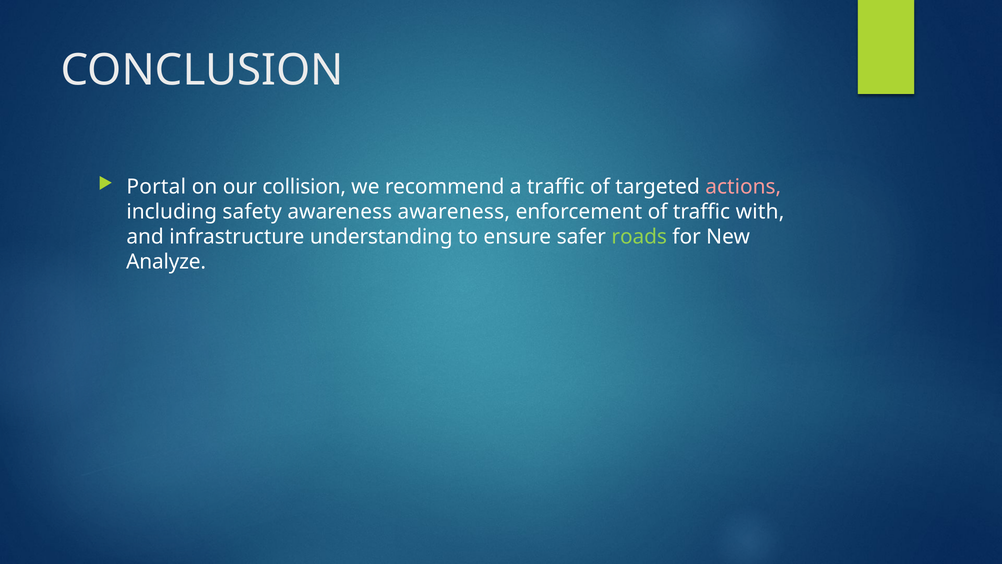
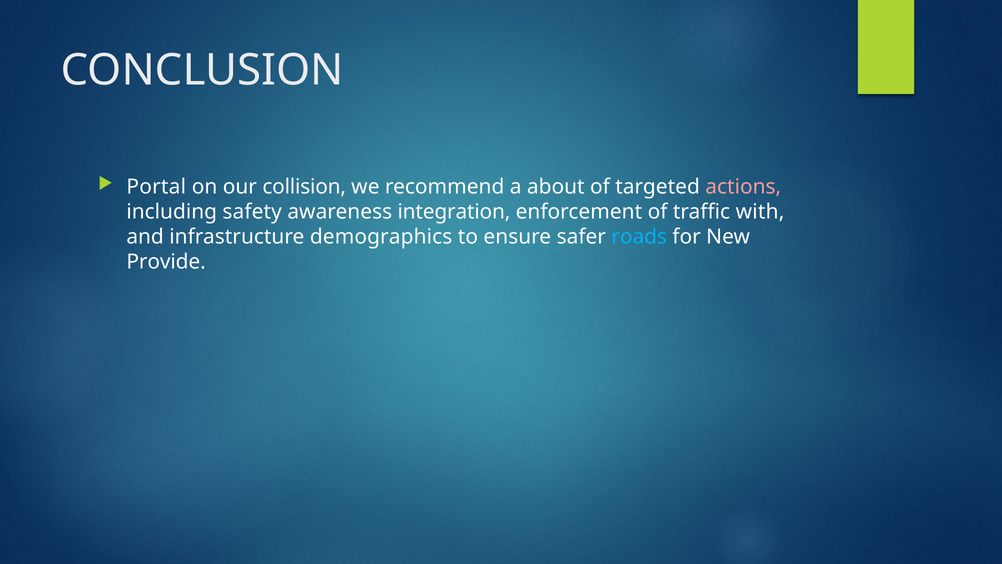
a traffic: traffic -> about (556, 186)
awareness awareness: awareness -> integration (454, 212)
understanding: understanding -> demographics (381, 237)
roads colour: light green -> light blue (639, 237)
Analyze: Analyze -> Provide (166, 262)
